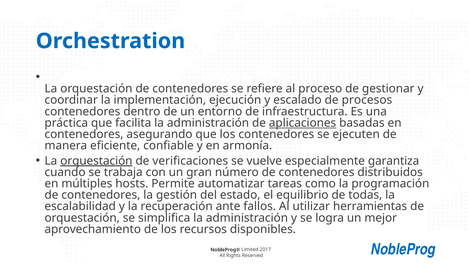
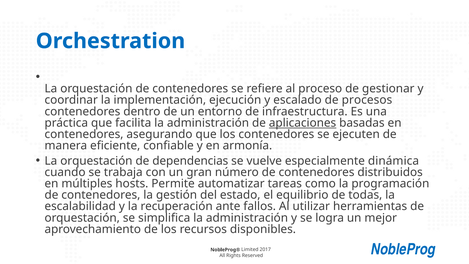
orquestación underline: present -> none (96, 161)
verificaciones: verificaciones -> dependencias (190, 161)
garantiza: garantiza -> dinámica (394, 161)
